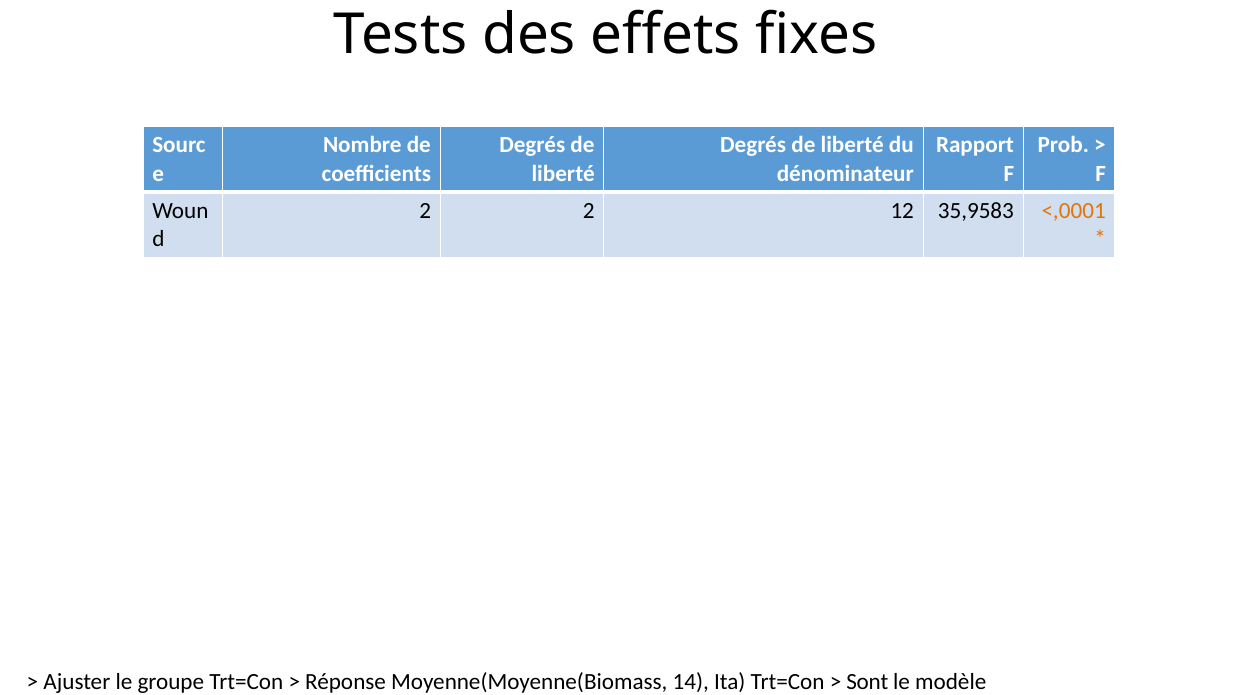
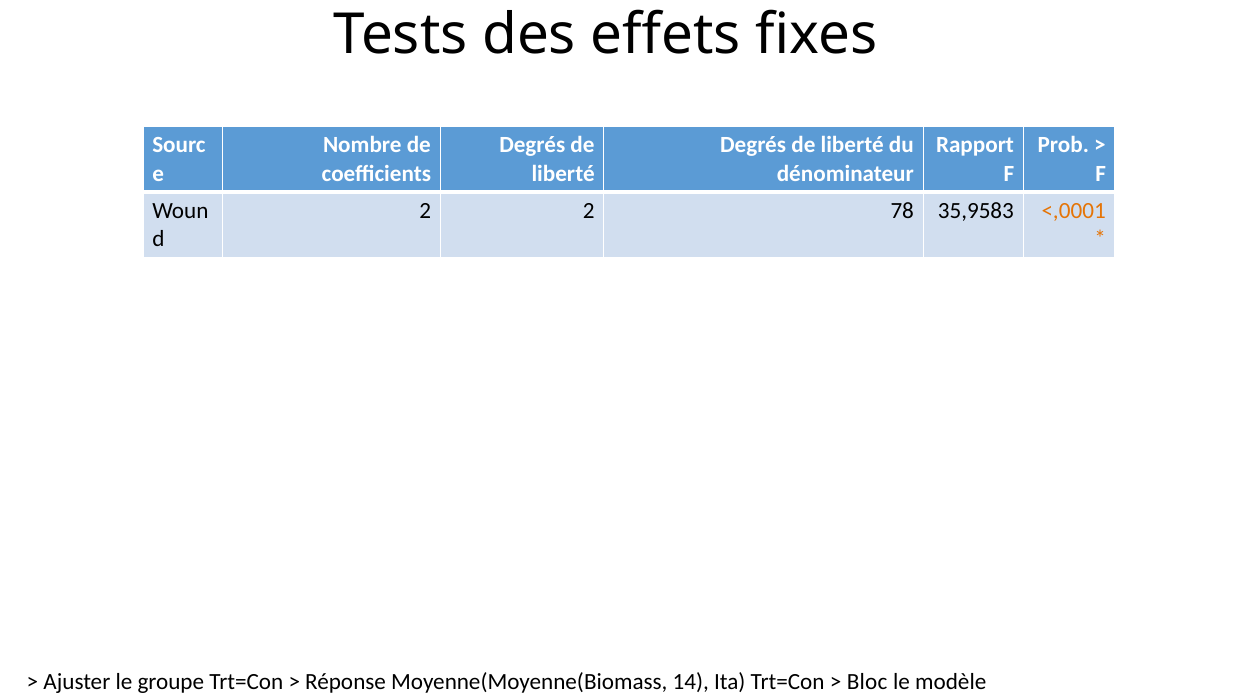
12: 12 -> 78 (902, 211)
Sont: Sont -> Bloc (867, 682)
